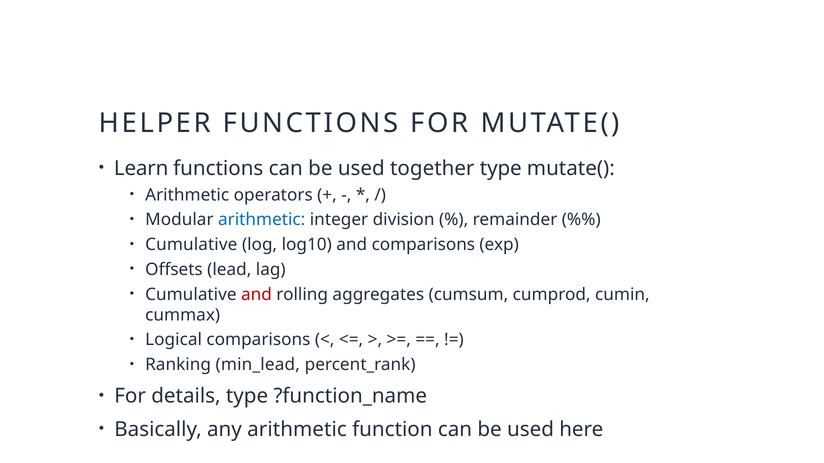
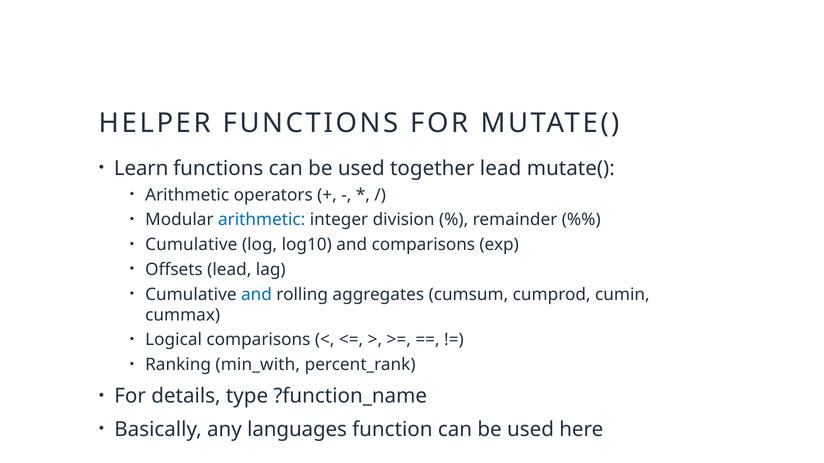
together type: type -> lead (501, 168)
and colour: red -> blue (256, 295)
min_lead: min_lead -> min_with (258, 365)
any arithmetic: arithmetic -> languages (297, 430)
